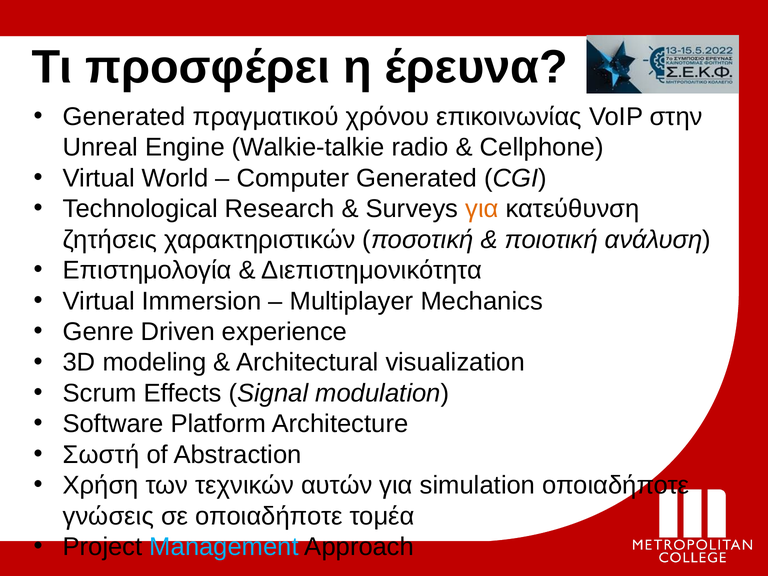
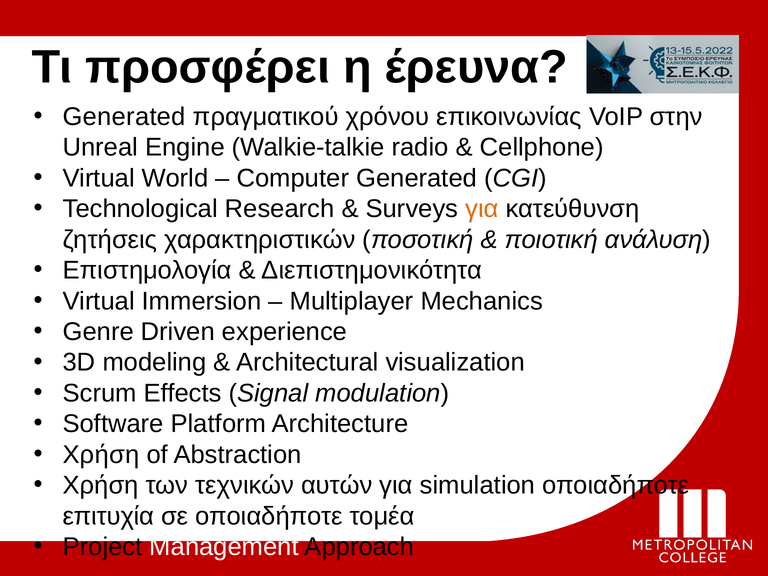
Σωστή: Σωστή -> Χρήση (101, 455)
γνώσεις: γνώσεις -> επιτυχία (108, 516)
Management colour: light blue -> white (224, 547)
